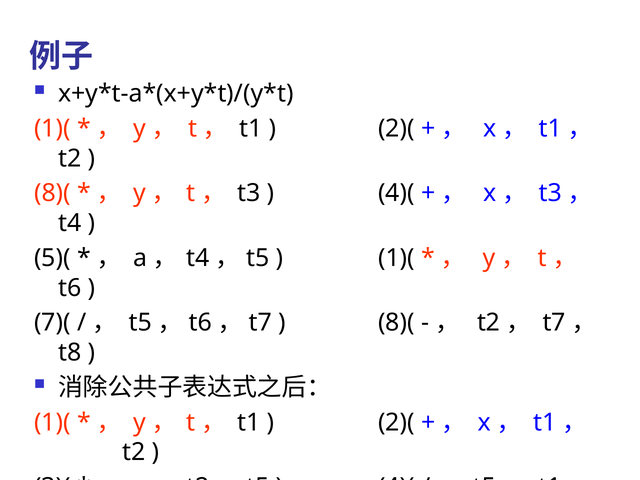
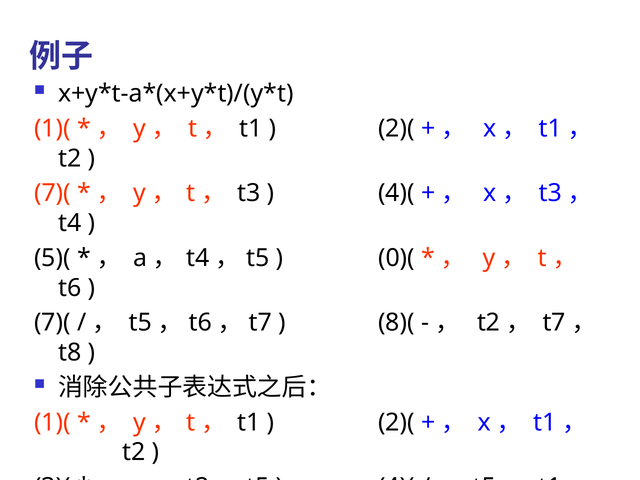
8)(: 8)( -> 7)( (52, 193)
1)(: 1)( -> 0)( (396, 258)
